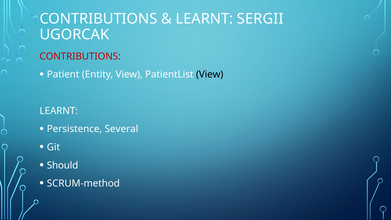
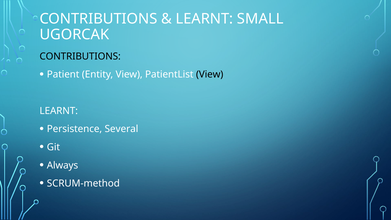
SERGII: SERGII -> SMALL (260, 19)
CONTRIBUTIONS colour: red -> black (80, 56)
Should: Should -> Always (63, 165)
